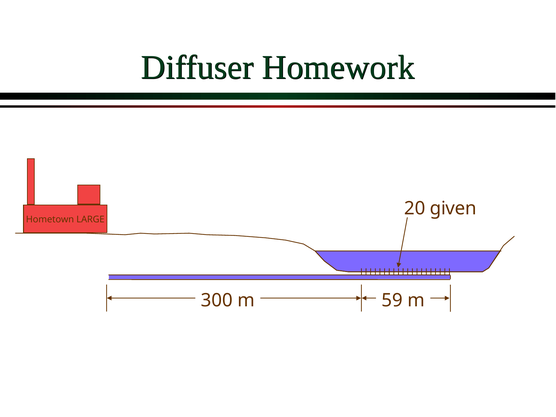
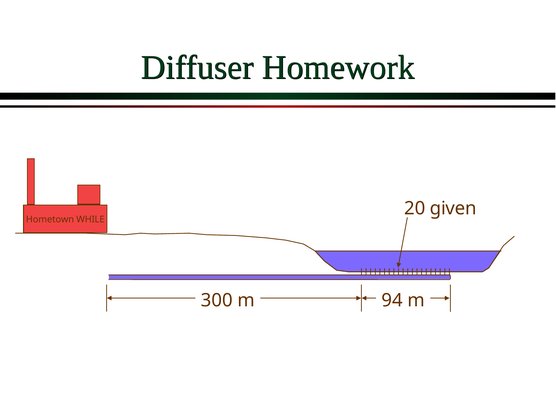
LARGE: LARGE -> WHILE (90, 220)
59: 59 -> 94 (392, 300)
